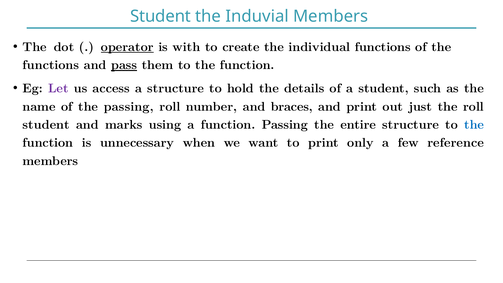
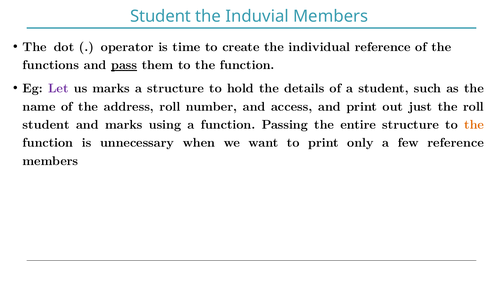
operator underline: present -> none (127, 47)
with: with -> time (186, 47)
individual functions: functions -> reference (383, 47)
us access: access -> marks (111, 88)
the passing: passing -> address (129, 107)
braces: braces -> access (292, 107)
the colour: blue -> orange (474, 125)
